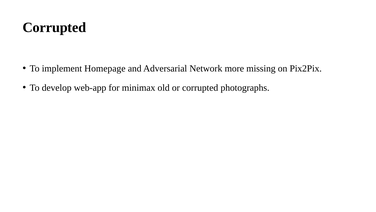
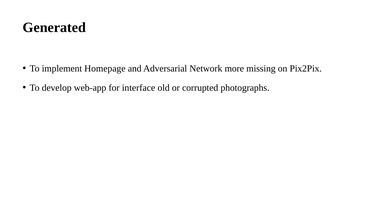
Corrupted: Corrupted -> Generated (54, 27)
minimax: minimax -> interface (139, 88)
